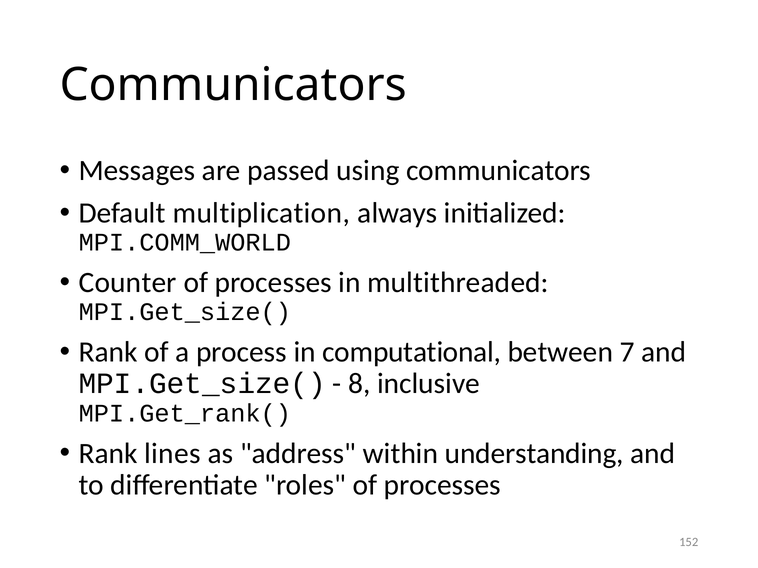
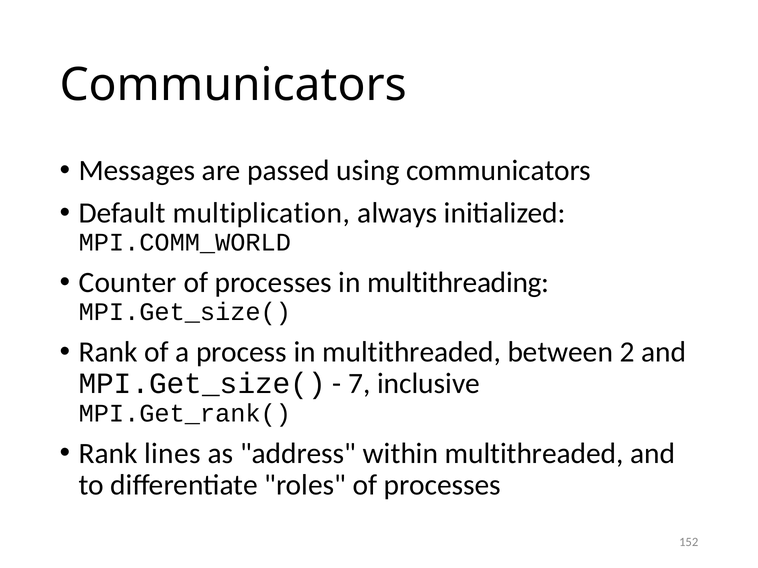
multithreaded: multithreaded -> multithreading (458, 283)
in computational: computational -> multithreaded (412, 352)
7: 7 -> 2 (627, 352)
8: 8 -> 7 (359, 384)
within understanding: understanding -> multithreaded (534, 454)
